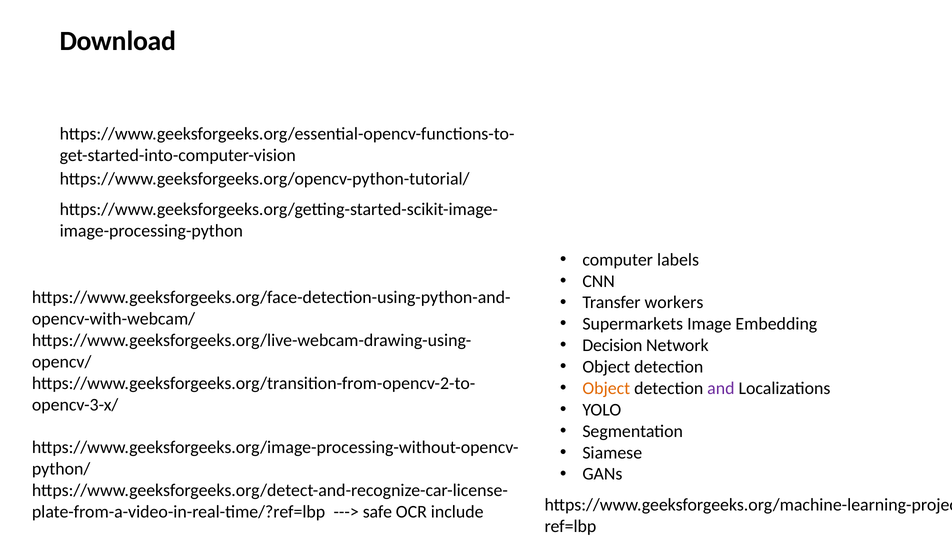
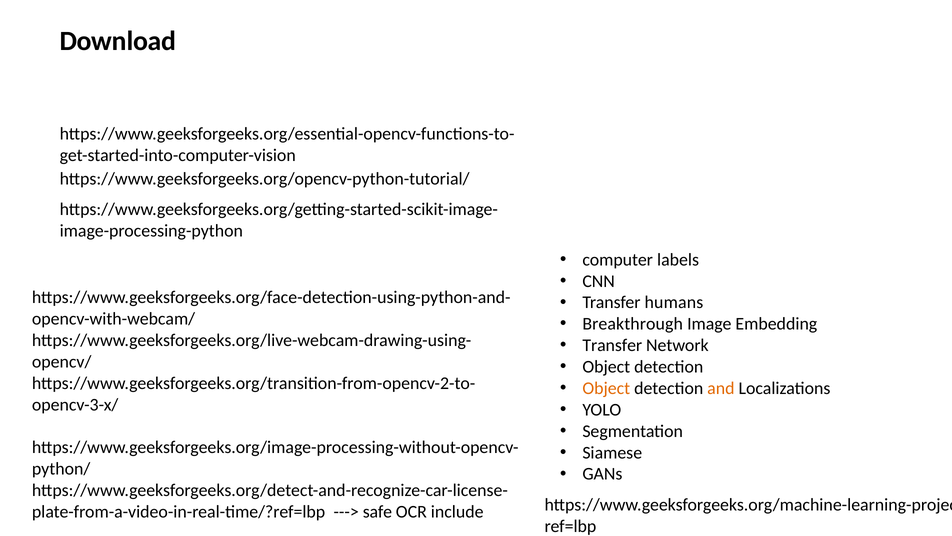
workers: workers -> humans (674, 302)
Supermarkets: Supermarkets -> Breakthrough (633, 324)
Decision: Decision -> Transfer (612, 345)
and colour: purple -> orange (721, 388)
